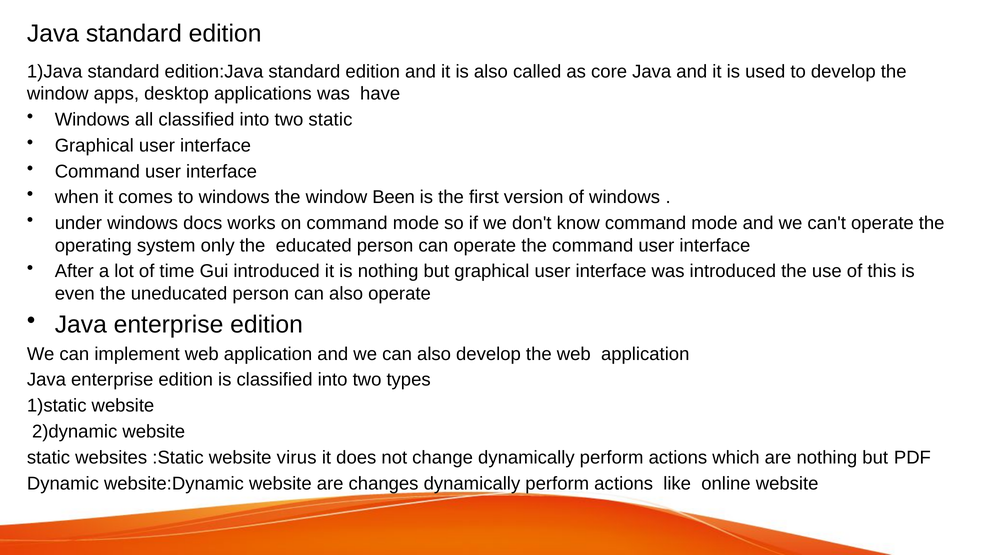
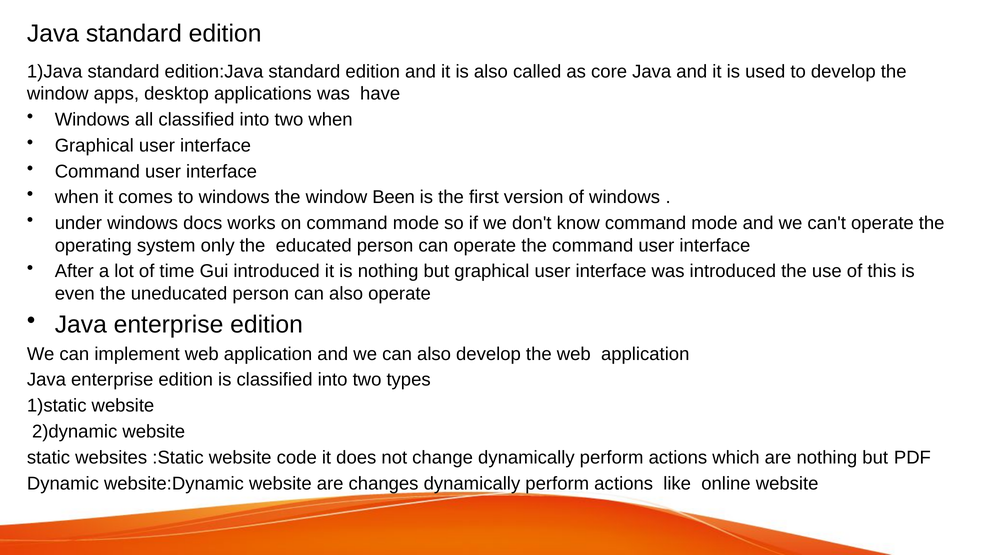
two static: static -> when (331, 120)
virus: virus -> code (297, 458)
